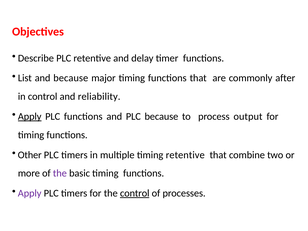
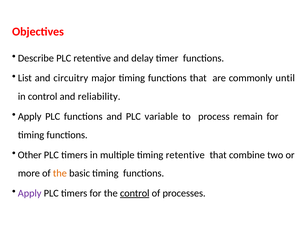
and because: because -> circuitry (71, 78)
after: after -> until (285, 78)
Apply underline: present -> none (30, 116)
PLC because: because -> variable (161, 116)
output: output -> remain (248, 116)
the colour: purple -> orange (60, 173)
